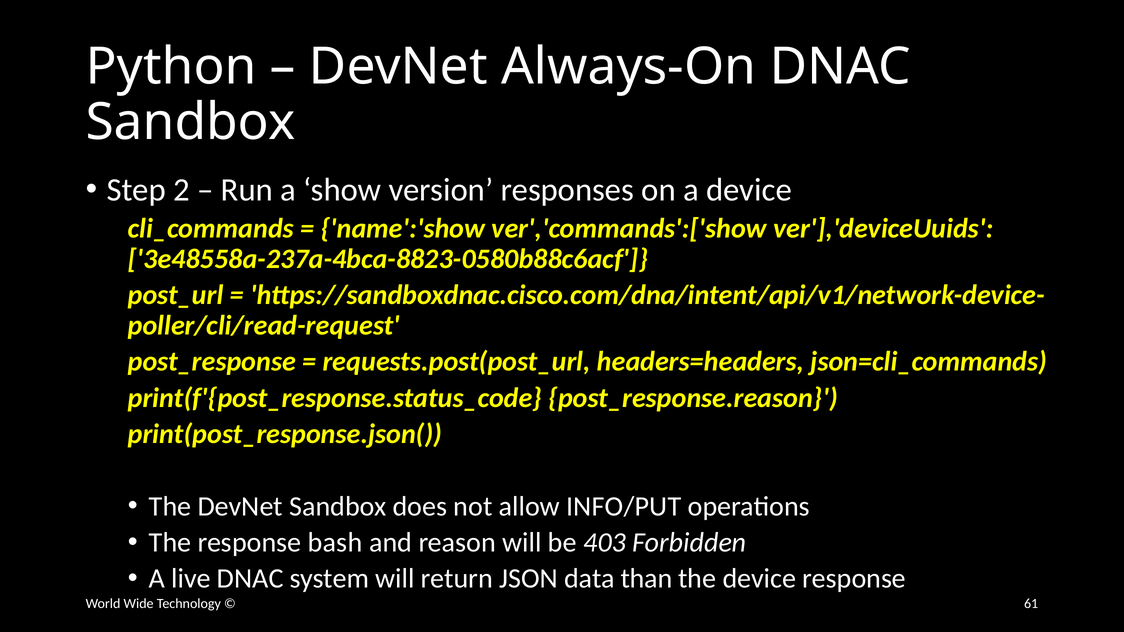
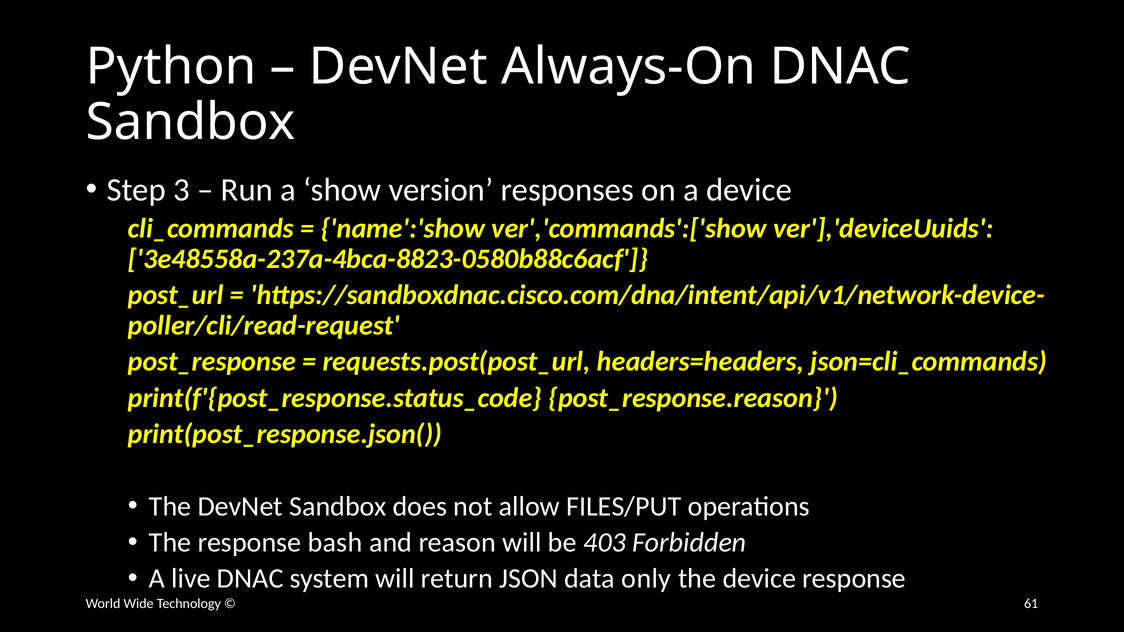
2: 2 -> 3 (181, 190)
INFO/PUT: INFO/PUT -> FILES/PUT (624, 506)
than: than -> only (646, 579)
